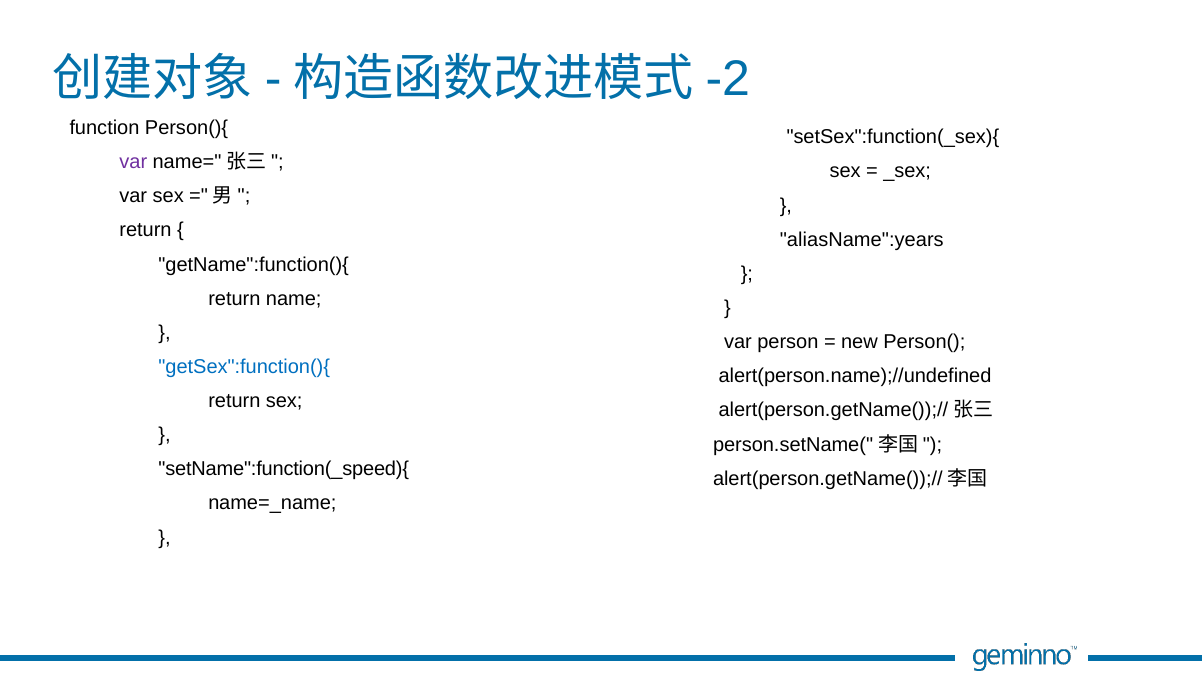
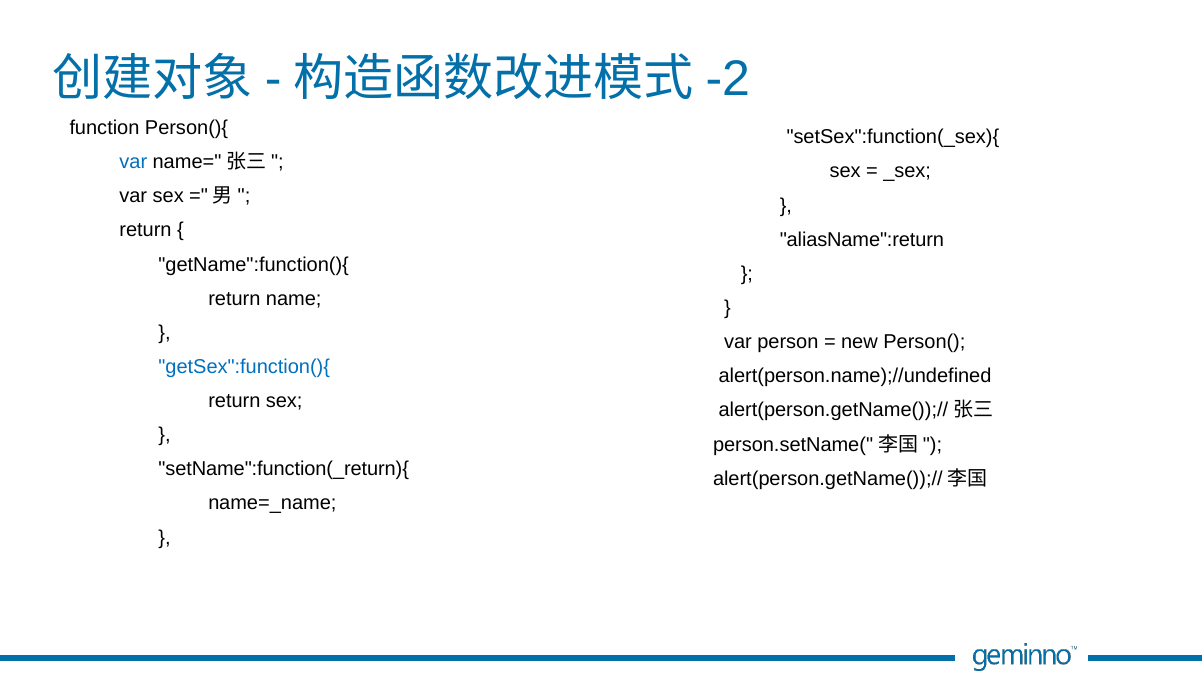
var colour: purple -> blue (133, 162)
aliasName":years: aliasName":years -> aliasName":return (862, 240)
setName":function(_speed){: setName":function(_speed){ -> setName":function(_return){ (284, 469)
